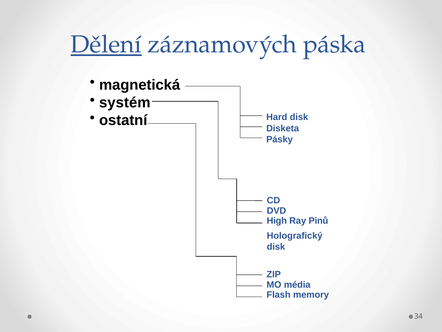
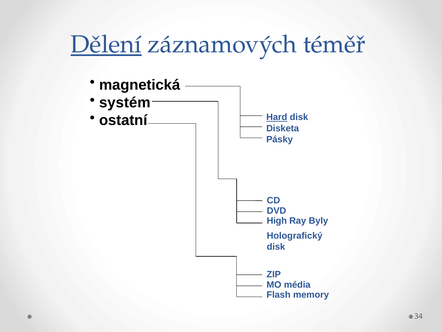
páska: páska -> téměř (334, 44)
Hard underline: none -> present (277, 117)
Pinů: Pinů -> Byly (318, 220)
